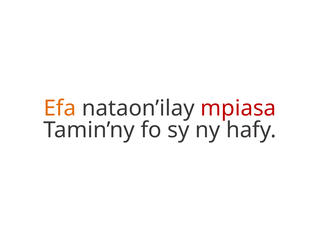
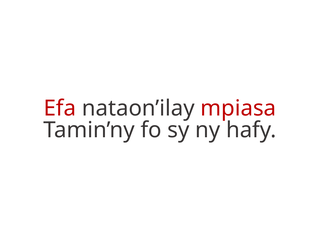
Efa colour: orange -> red (60, 108)
